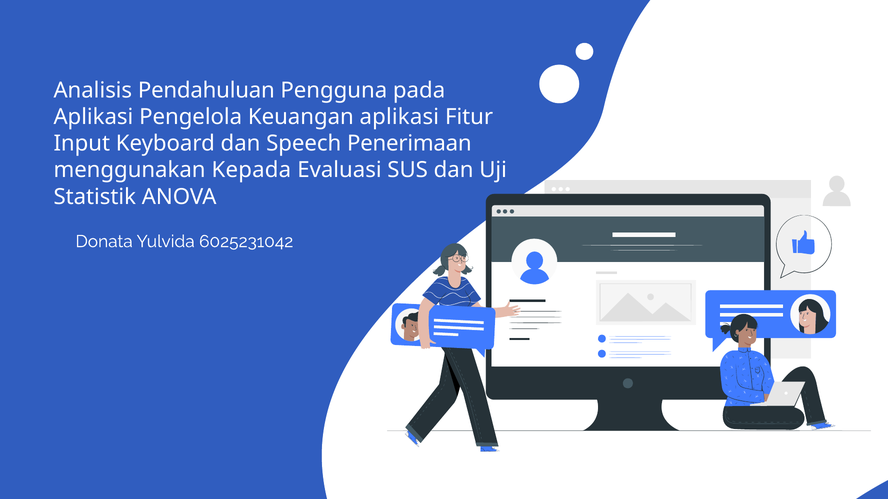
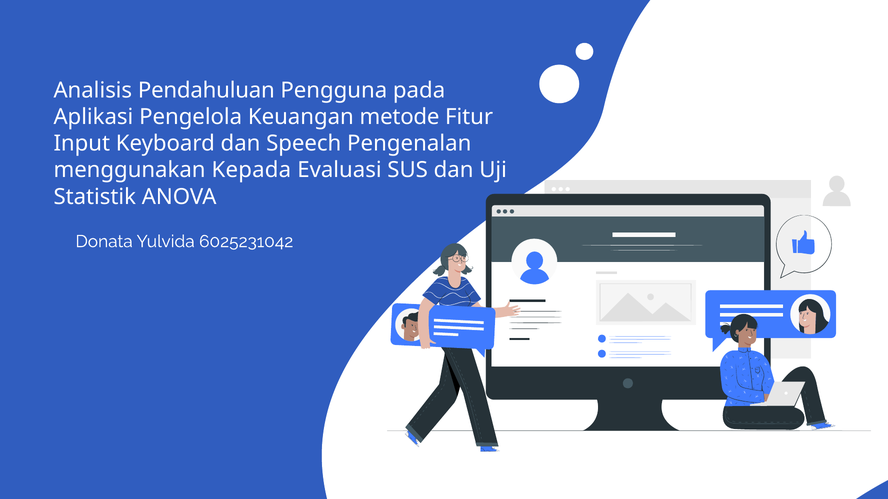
Keuangan aplikasi: aplikasi -> metode (400, 117)
Penerimaan: Penerimaan -> Pengenalan (409, 144)
